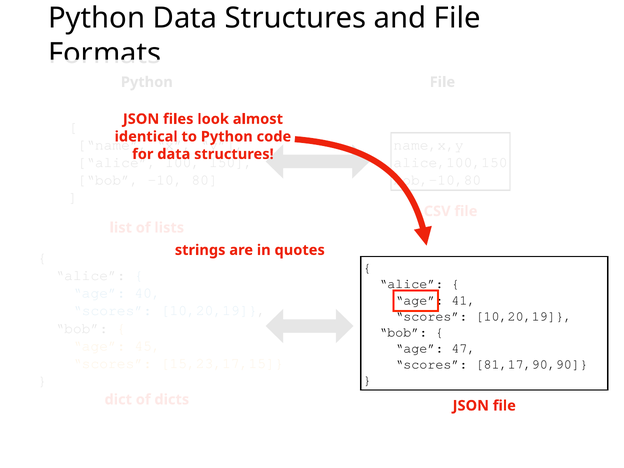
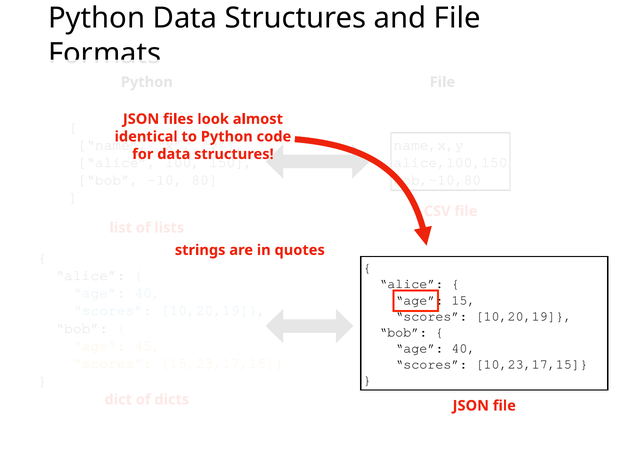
41: 41 -> 15 (464, 300)
47: 47 -> 40 (464, 348)
81,17,90,90: 81,17,90,90 -> 10,23,17,15 (532, 364)
